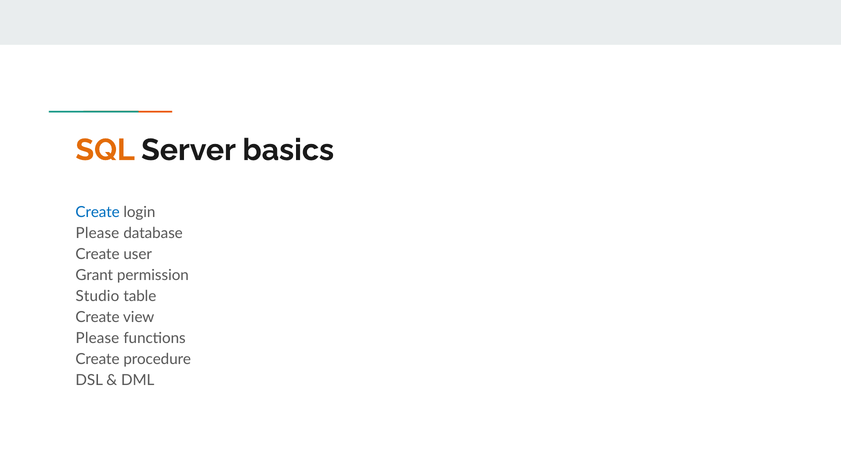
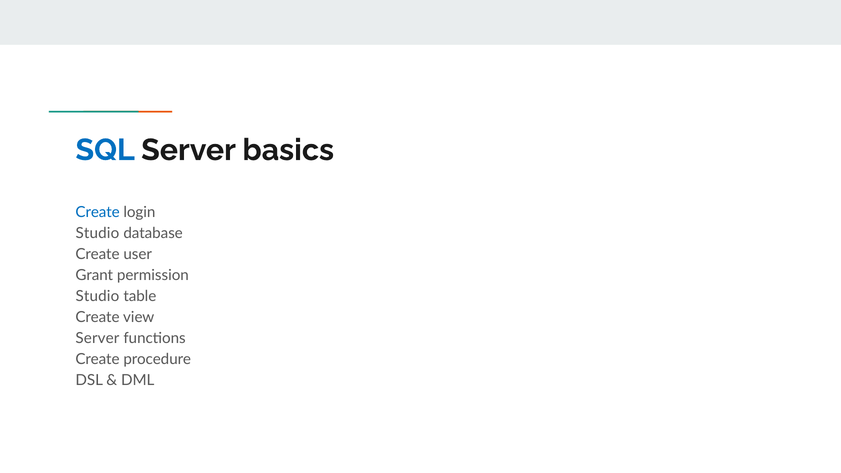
SQL colour: orange -> blue (105, 150)
Please: Please -> Studio (97, 233)
Please: Please -> Server (97, 338)
